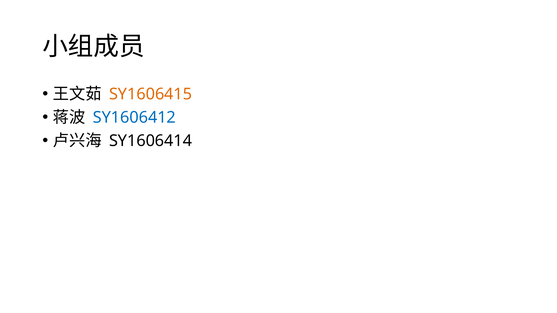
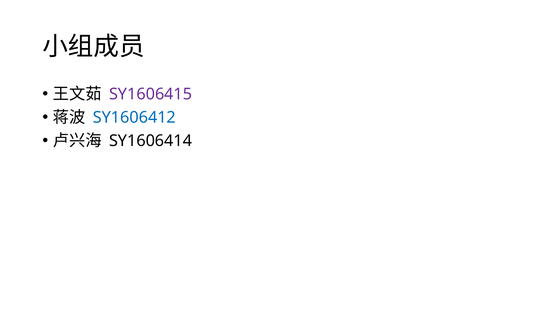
SY1606415 colour: orange -> purple (151, 94)
